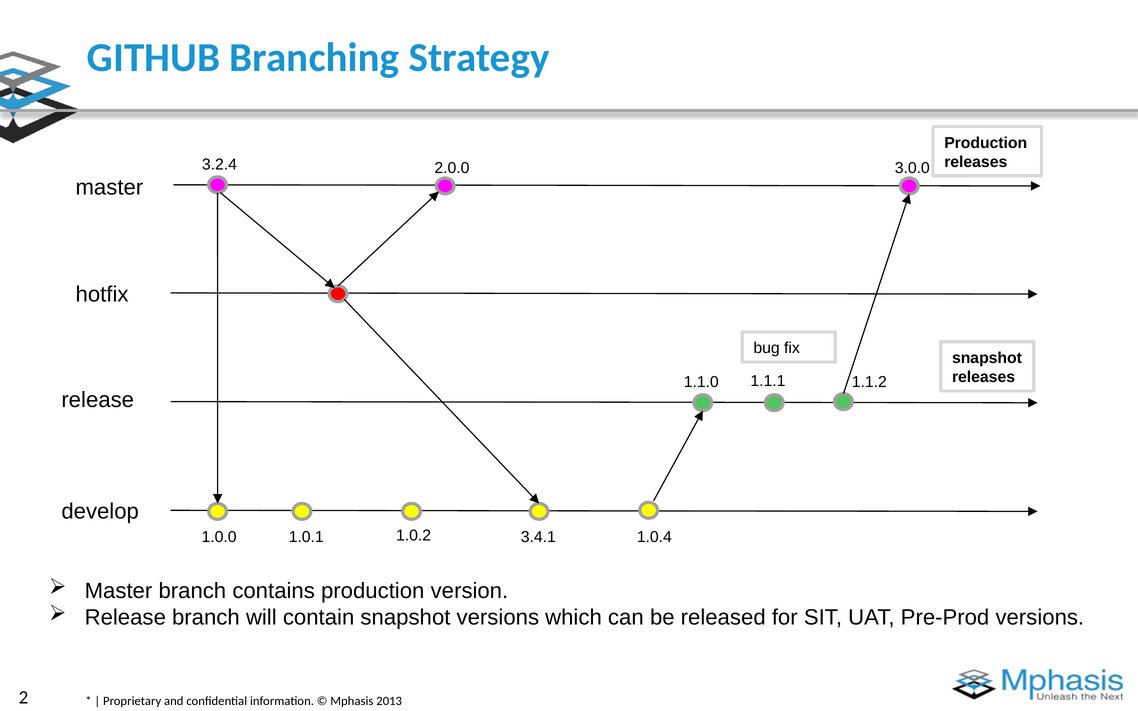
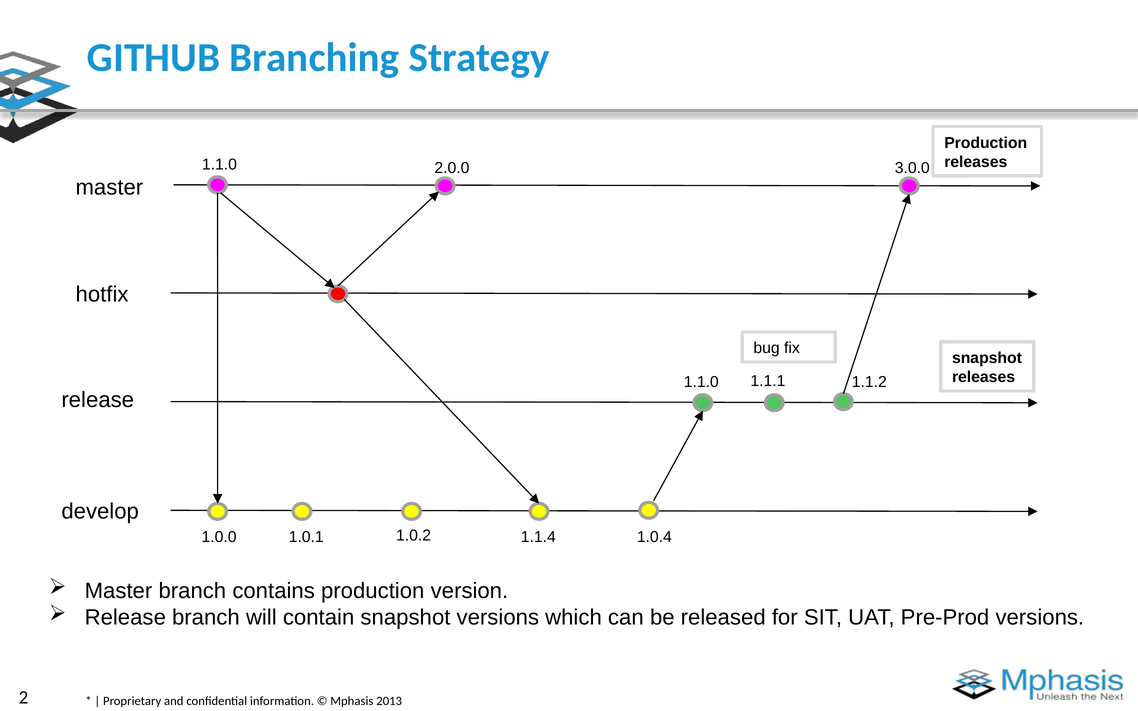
3.2.4: 3.2.4 -> 1.1.0 (219, 165)
3.4.1: 3.4.1 -> 1.1.4 (538, 537)
